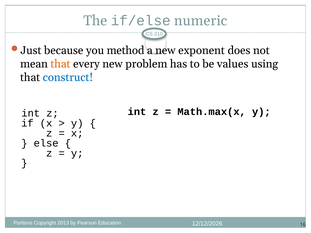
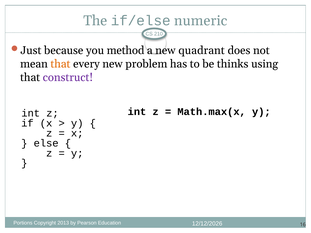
exponent: exponent -> quadrant (202, 51)
values: values -> thinks (233, 64)
construct colour: blue -> purple (68, 77)
